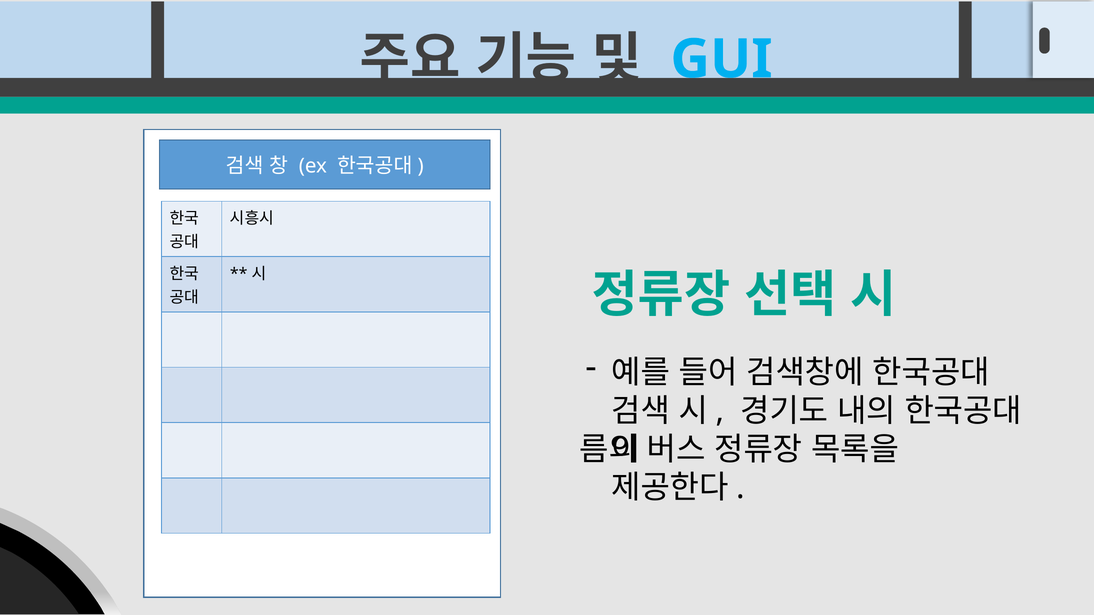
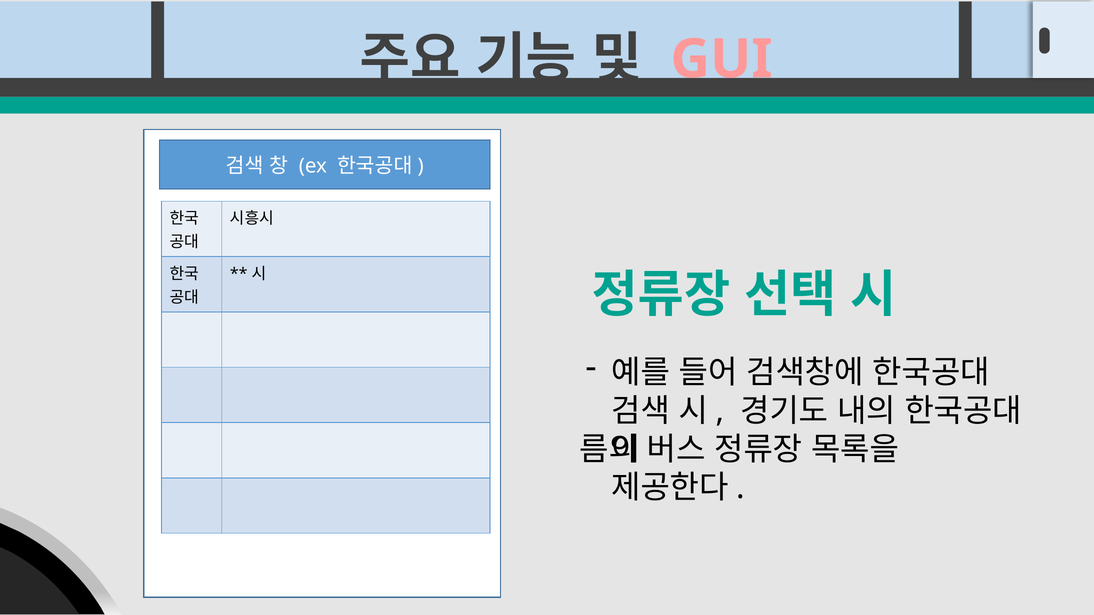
GUI colour: light blue -> pink (722, 59)
